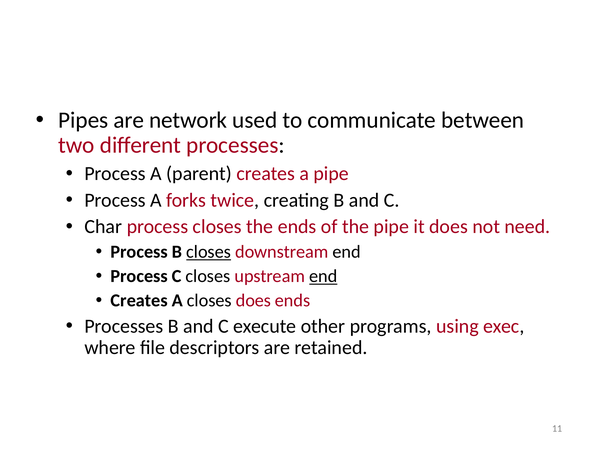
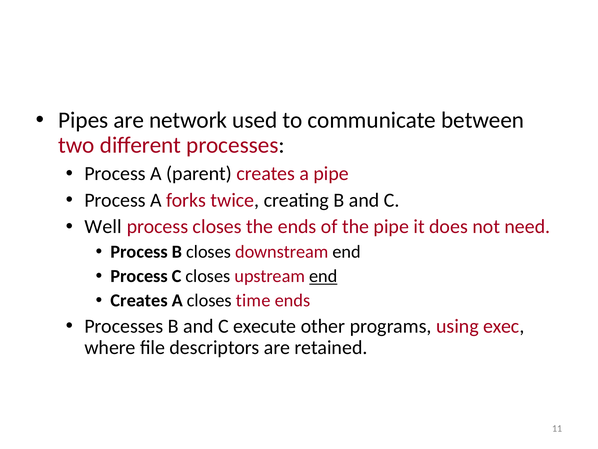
Char: Char -> Well (103, 226)
closes underline: present -> none (209, 252)
closes does: does -> time (253, 300)
